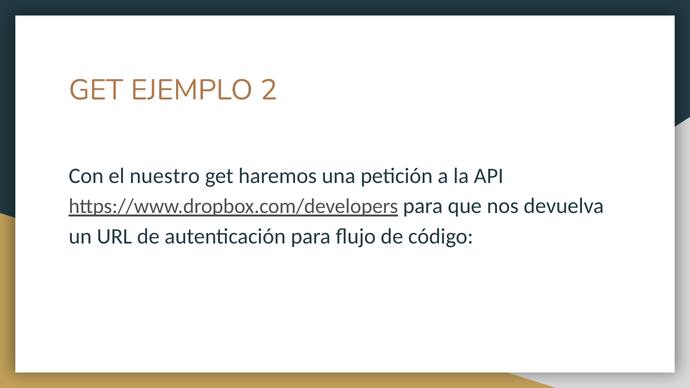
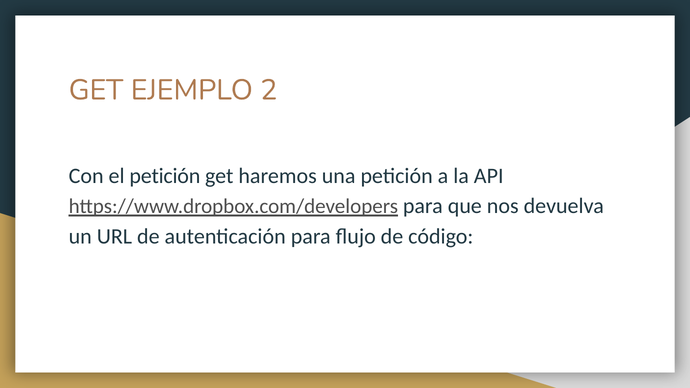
el nuestro: nuestro -> petición (165, 176)
